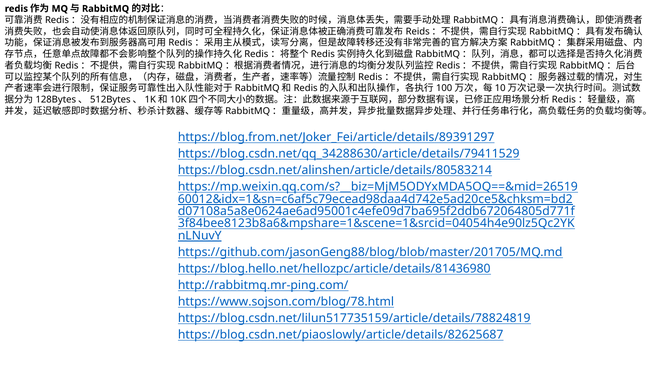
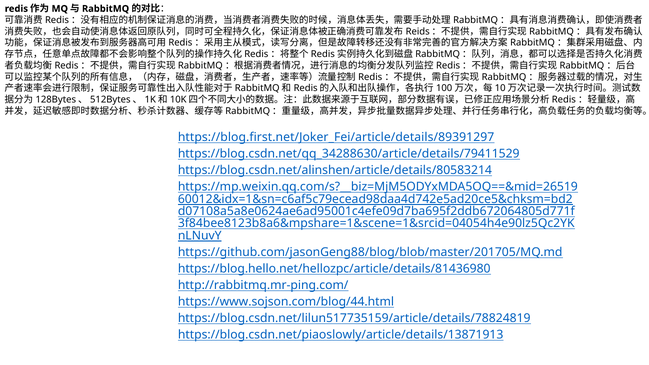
https://blog.from.net/Joker_Fei/article/details/89391297: https://blog.from.net/Joker_Fei/article/details/89391297 -> https://blog.first.net/Joker_Fei/article/details/89391297 (336, 137)
https://www.sojson.com/blog/78.html: https://www.sojson.com/blog/78.html -> https://www.sojson.com/blog/44.html (286, 302)
https://blog.csdn.net/piaoslowly/article/details/82625687: https://blog.csdn.net/piaoslowly/article/details/82625687 -> https://blog.csdn.net/piaoslowly/article/details/13871913 (341, 335)
